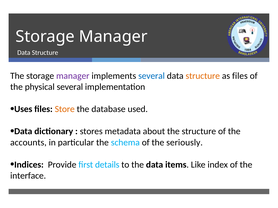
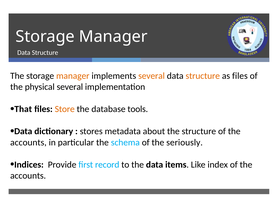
manager colour: purple -> orange (73, 76)
several colour: blue -> orange (152, 76)
Uses: Uses -> That (23, 109)
used: used -> tools (138, 109)
details: details -> record (107, 165)
interface: interface -> accounts (28, 176)
